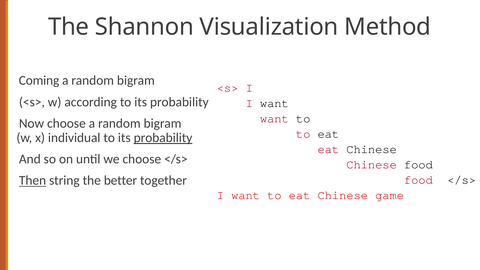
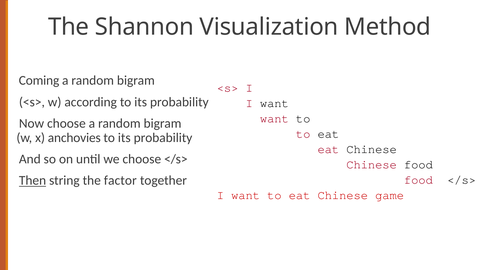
individual: individual -> anchovies (74, 138)
probability underline: present -> none (163, 138)
better: better -> factor (120, 181)
